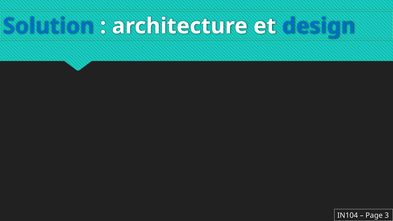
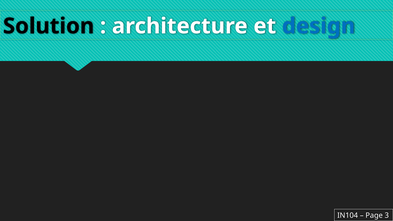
Solution colour: blue -> black (49, 26)
